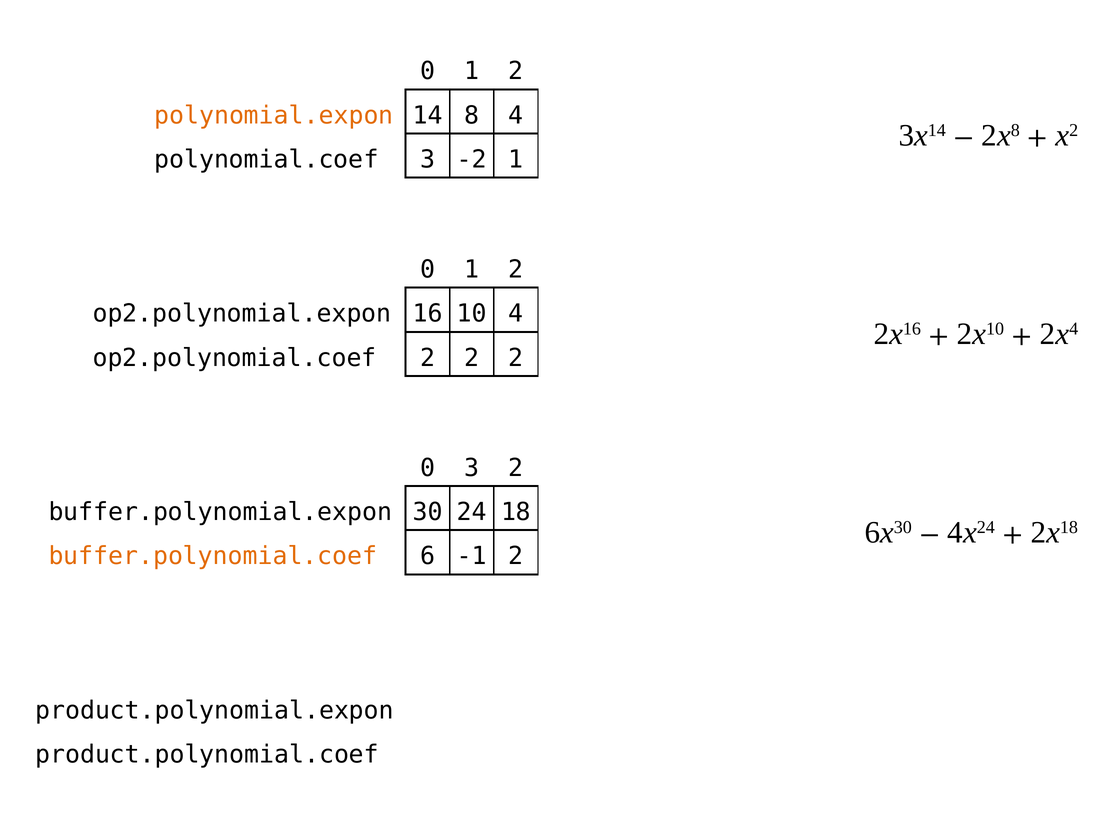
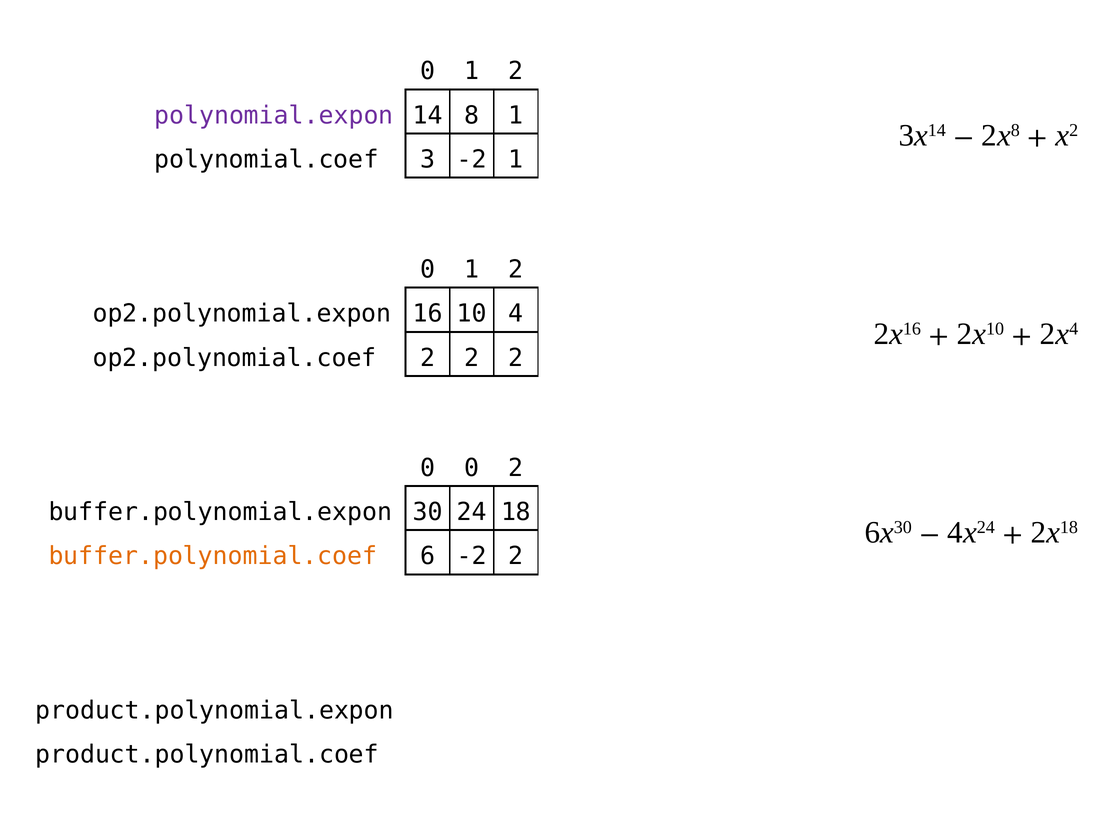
polynomial.expon colour: orange -> purple (274, 115)
8 4: 4 -> 1 (516, 115)
0 3: 3 -> 0 (472, 468)
6 -1: -1 -> -2 (472, 556)
